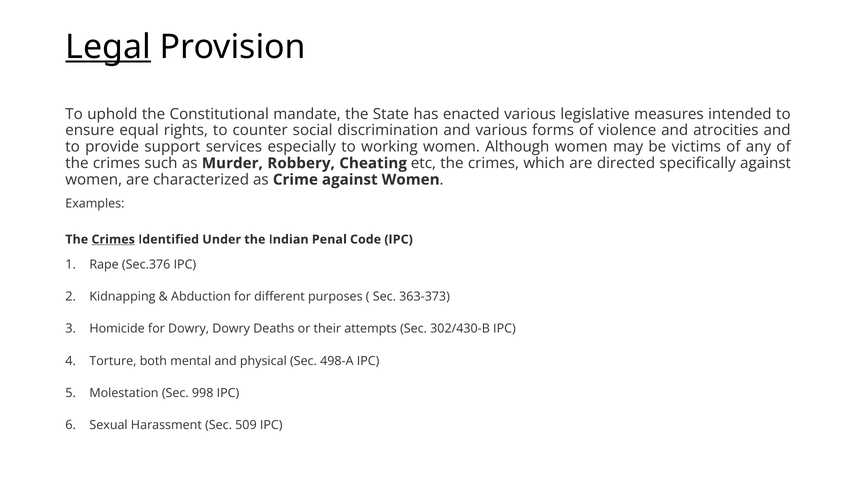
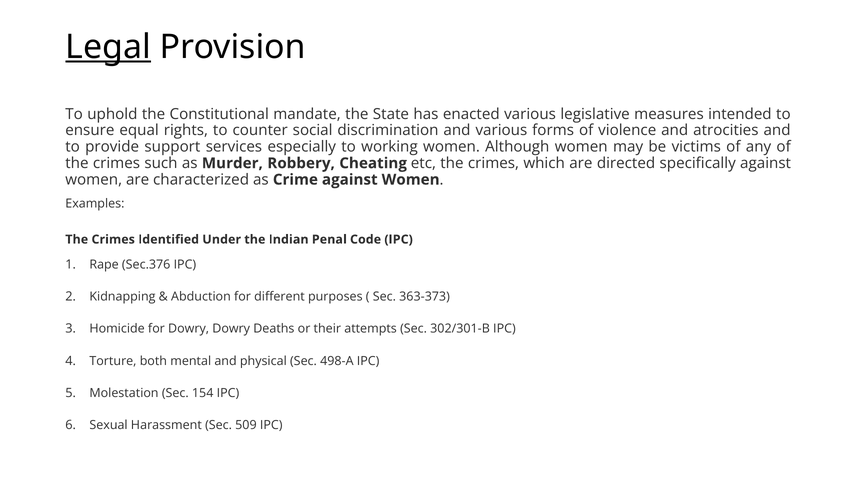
Crimes underline: present -> none (113, 239)
302/430-B: 302/430-B -> 302/301-B (460, 329)
998: 998 -> 154 (203, 393)
